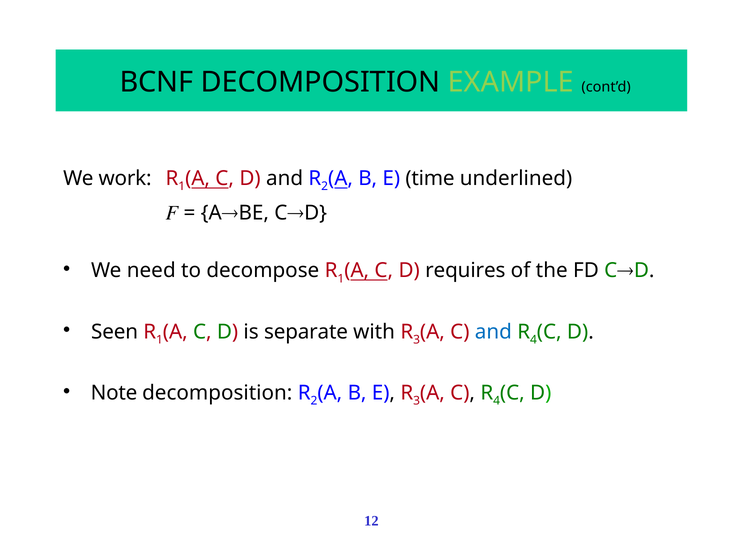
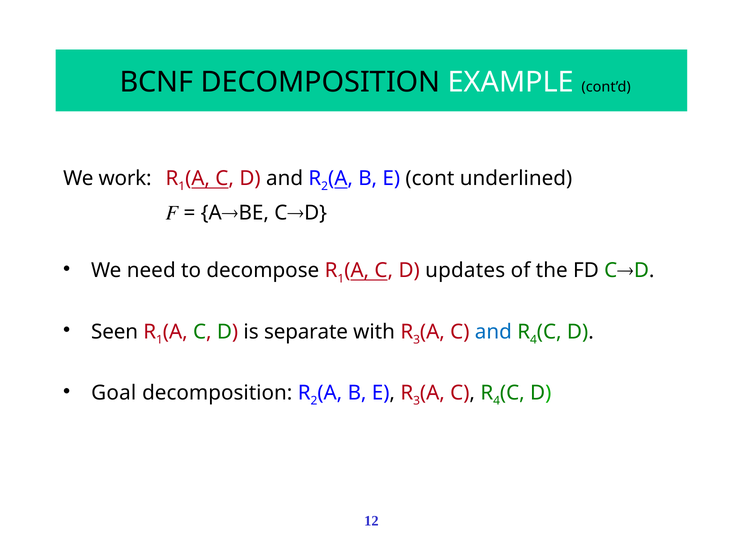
EXAMPLE colour: light green -> white (511, 82)
time: time -> cont (430, 179)
requires: requires -> updates (465, 271)
Note: Note -> Goal (114, 393)
